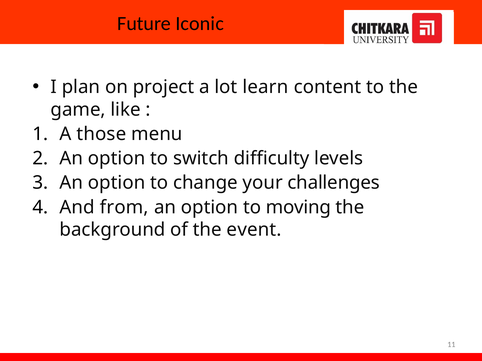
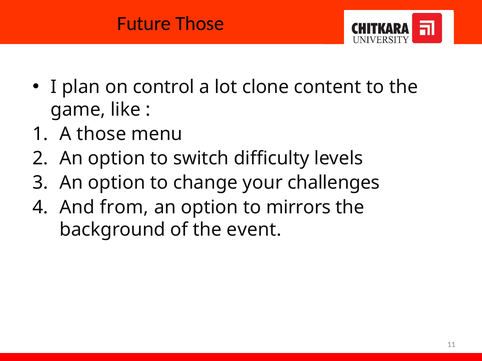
Future Iconic: Iconic -> Those (200, 23)
project: project -> control (164, 87)
learn: learn -> clone (266, 87)
moving: moving -> mirrors (298, 208)
